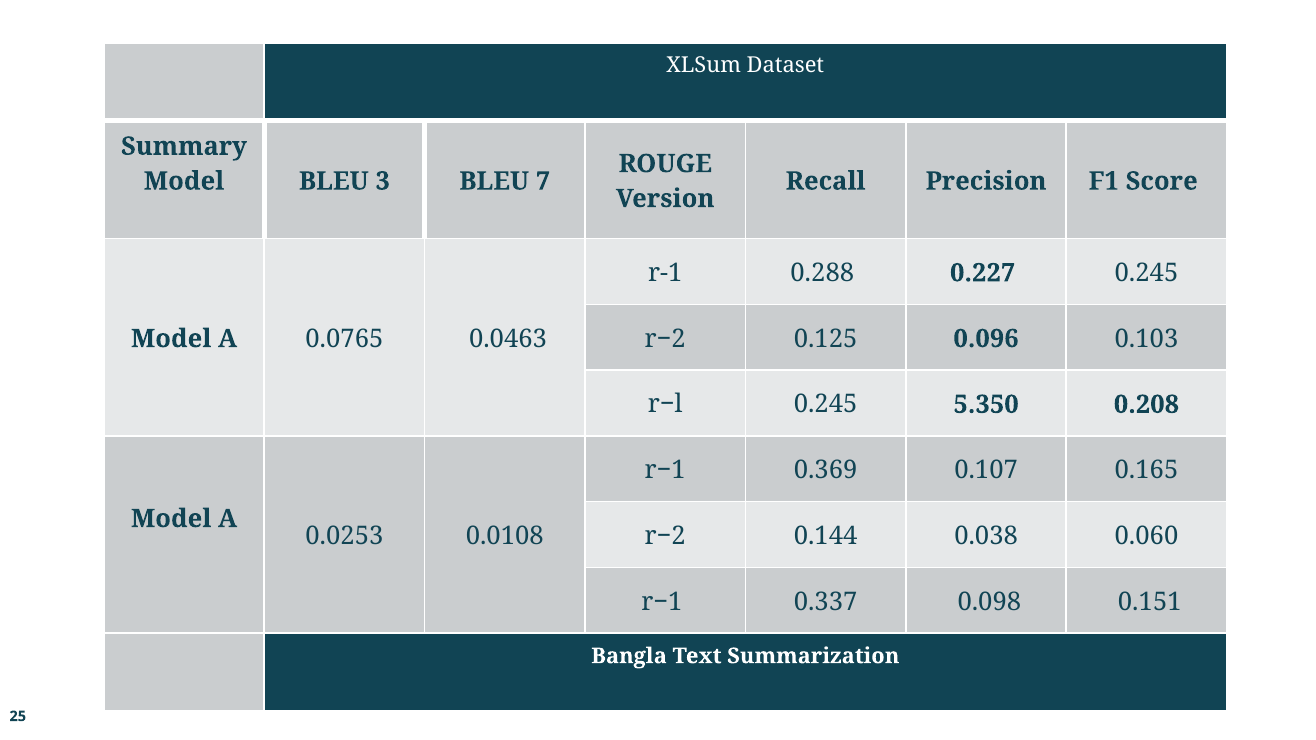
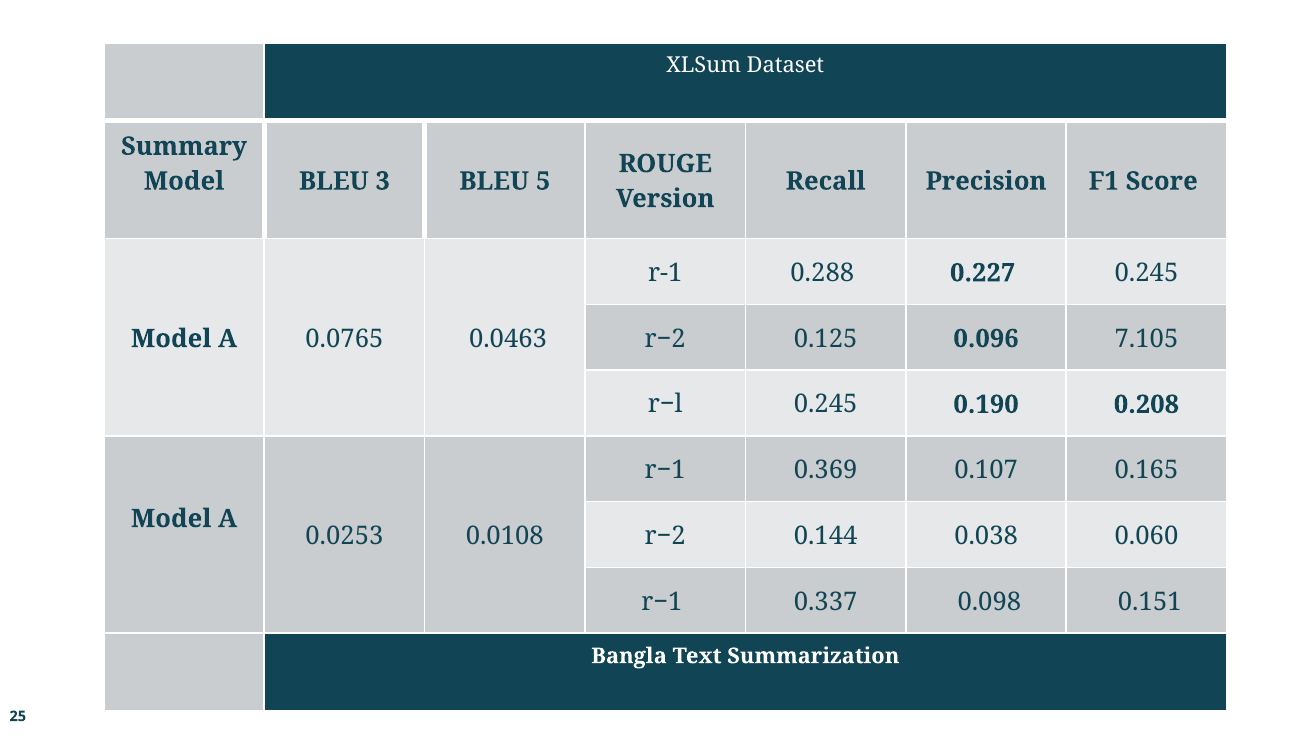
7: 7 -> 5 (543, 181)
0.103: 0.103 -> 7.105 (1146, 339)
5.350: 5.350 -> 0.190 (986, 405)
